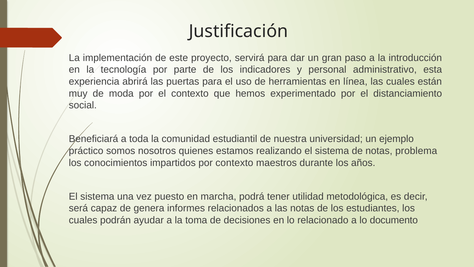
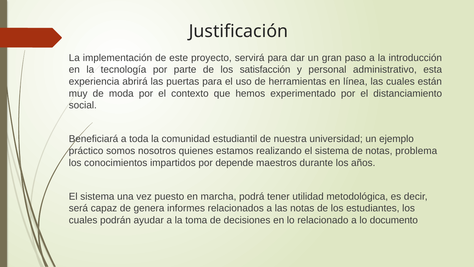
indicadores: indicadores -> satisfacción (265, 70)
por contexto: contexto -> depende (234, 163)
